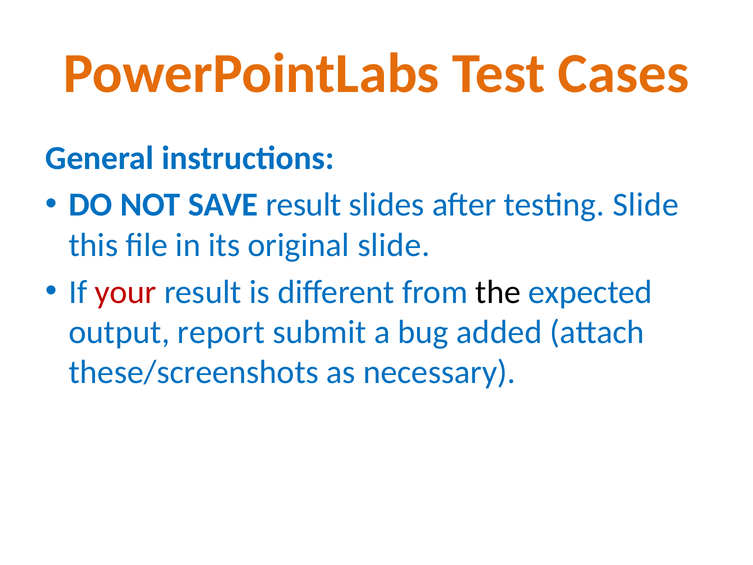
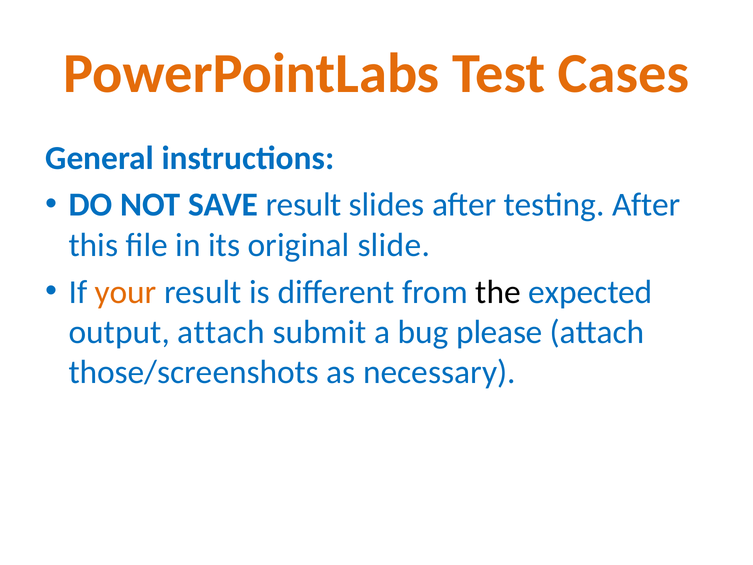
testing Slide: Slide -> After (646, 205)
your colour: red -> orange (126, 292)
output report: report -> attach (221, 332)
added: added -> please (499, 332)
these/screenshots: these/screenshots -> those/screenshots (194, 372)
